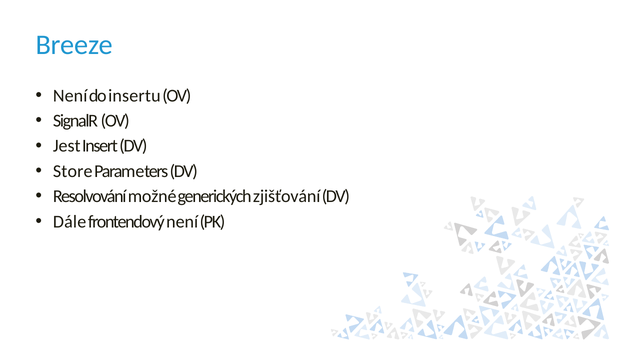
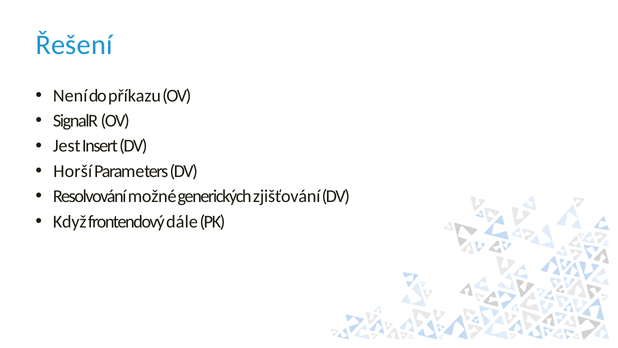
Breeze: Breeze -> Řešení (74, 45)
insertu: insertu -> příkazu (135, 95)
Store: Store -> Horší (73, 171)
Dále: Dále -> Když (70, 221)
frontendový není: není -> dále (182, 221)
